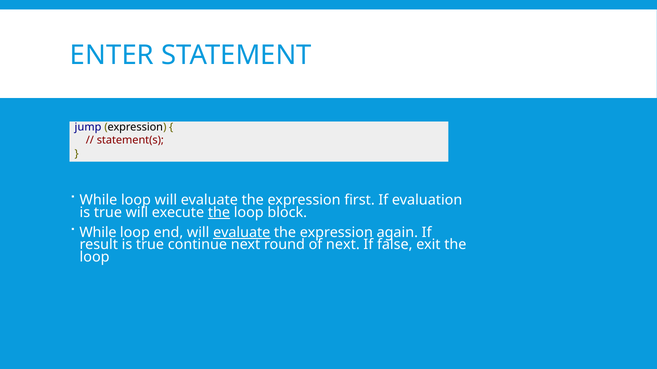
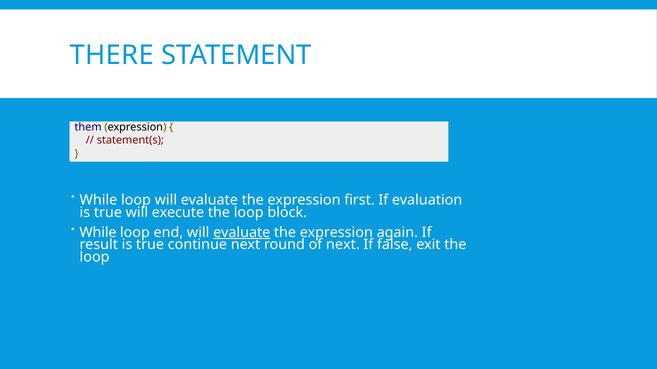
ENTER: ENTER -> THERE (112, 55)
jump: jump -> them (88, 127)
the underline: present -> none (219, 213)
